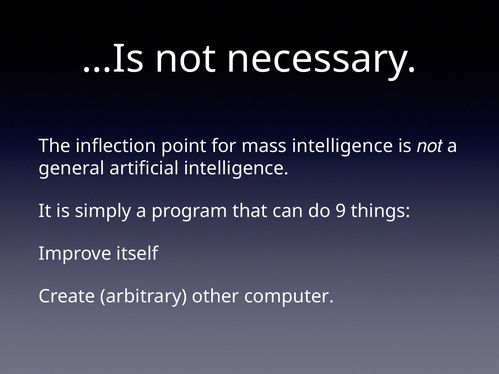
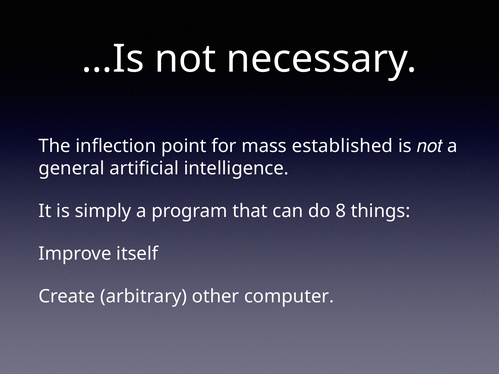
mass intelligence: intelligence -> established (342, 146)
9: 9 -> 8 (341, 211)
